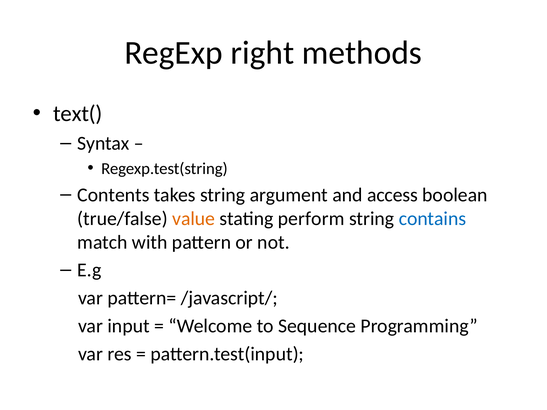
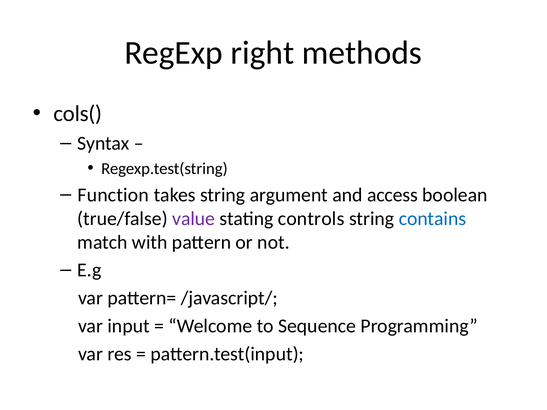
text(: text( -> cols( (78, 114)
Contents: Contents -> Function (113, 195)
value colour: orange -> purple (194, 219)
perform: perform -> controls (311, 219)
